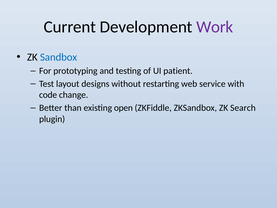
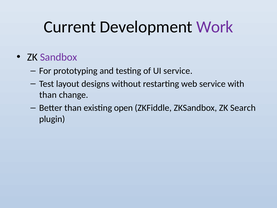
Sandbox colour: blue -> purple (59, 57)
UI patient: patient -> service (178, 71)
code: code -> than (48, 95)
